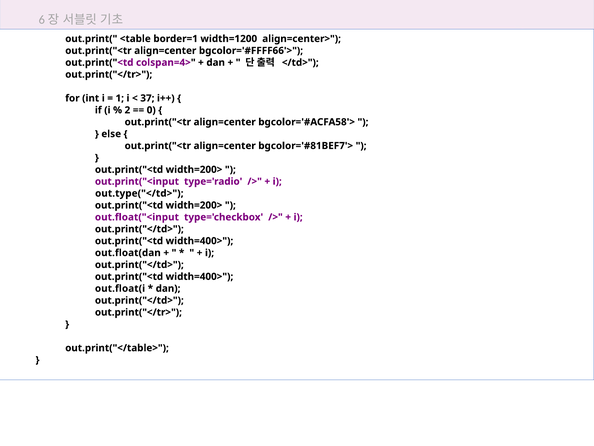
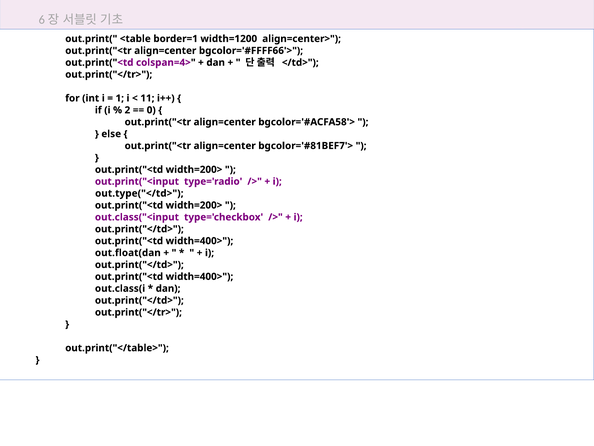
37: 37 -> 11 (147, 98)
out.float("<input: out.float("<input -> out.class("<input (137, 217)
out.float(i: out.float(i -> out.class(i (120, 288)
